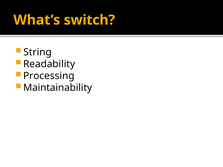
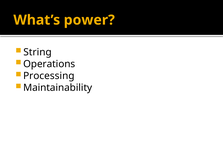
switch: switch -> power (89, 20)
Readability: Readability -> Operations (49, 64)
